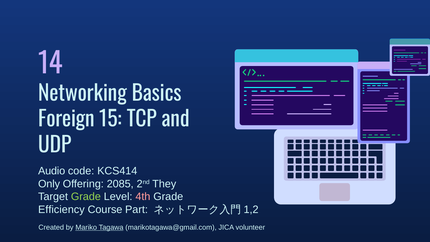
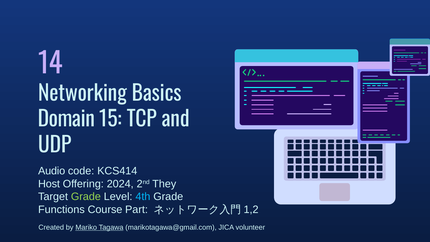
Foreign: Foreign -> Domain (66, 119)
Only: Only -> Host (49, 184)
2085: 2085 -> 2024 (120, 184)
4th colour: pink -> light blue (143, 197)
Efficiency: Efficiency -> Functions (61, 210)
